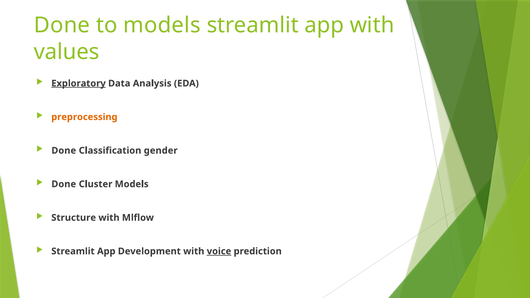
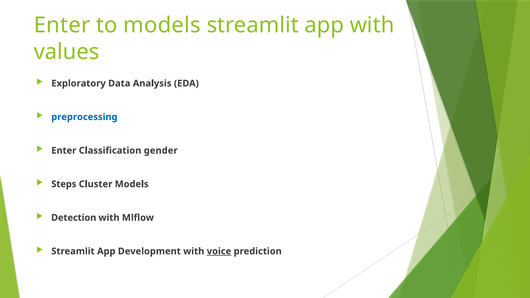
Done: Done -> Enter (62, 25)
Exploratory underline: present -> none (79, 83)
preprocessing colour: orange -> blue (84, 117)
Done: Done -> Enter (64, 151)
Done: Done -> Steps (64, 184)
Structure: Structure -> Detection (74, 218)
